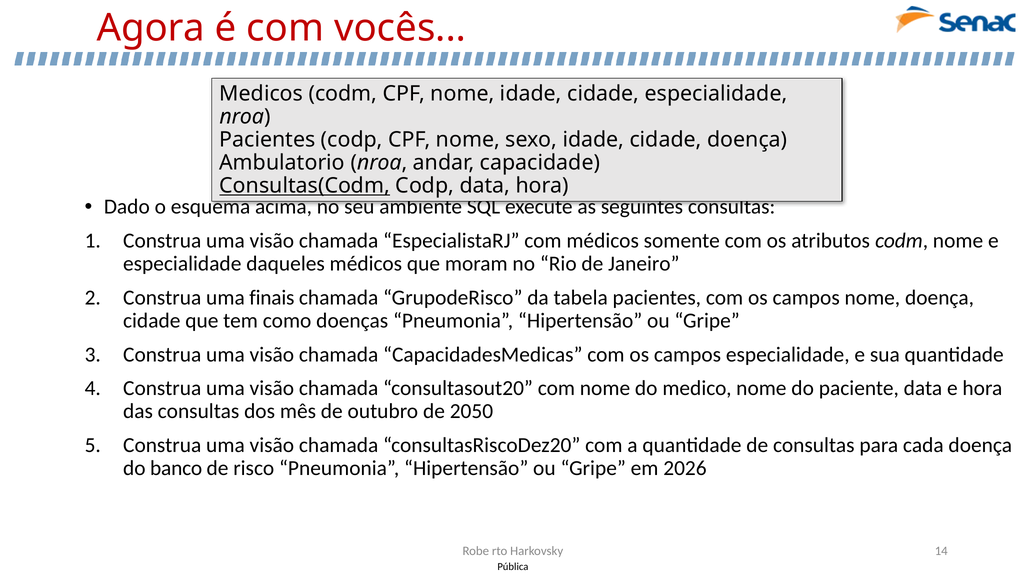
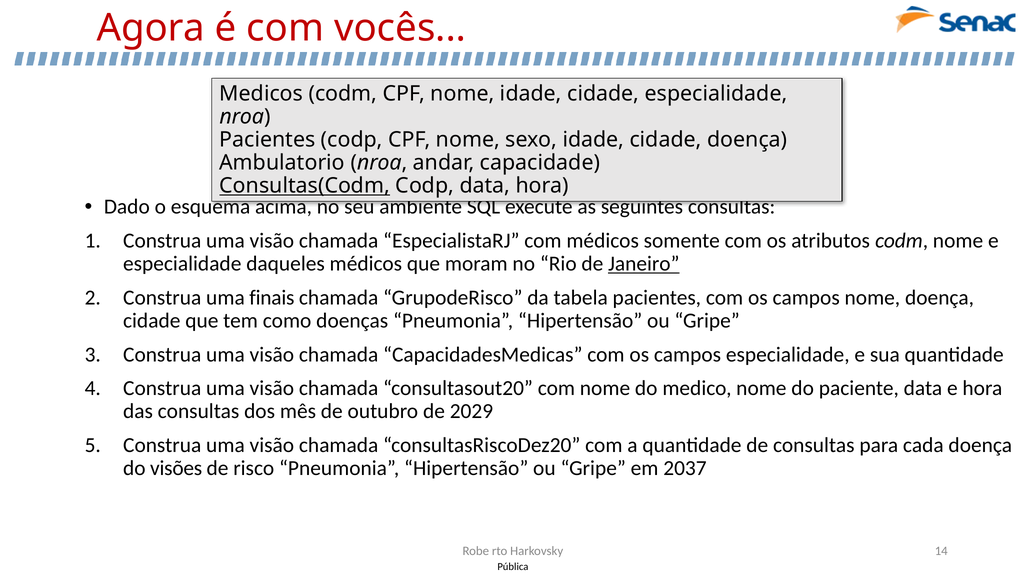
Janeiro underline: none -> present (644, 264)
2050: 2050 -> 2029 (471, 411)
banco: banco -> visões (176, 468)
2026: 2026 -> 2037 (685, 468)
